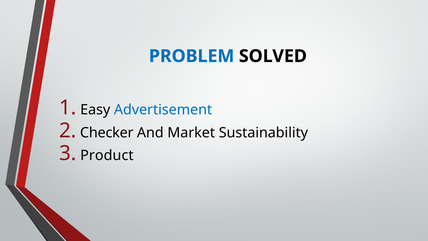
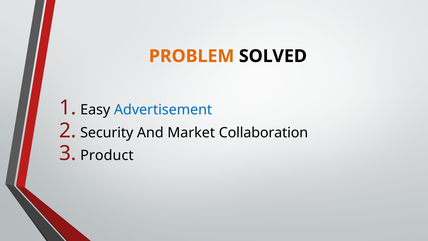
PROBLEM colour: blue -> orange (192, 56)
Checker: Checker -> Security (107, 132)
Sustainability: Sustainability -> Collaboration (263, 132)
